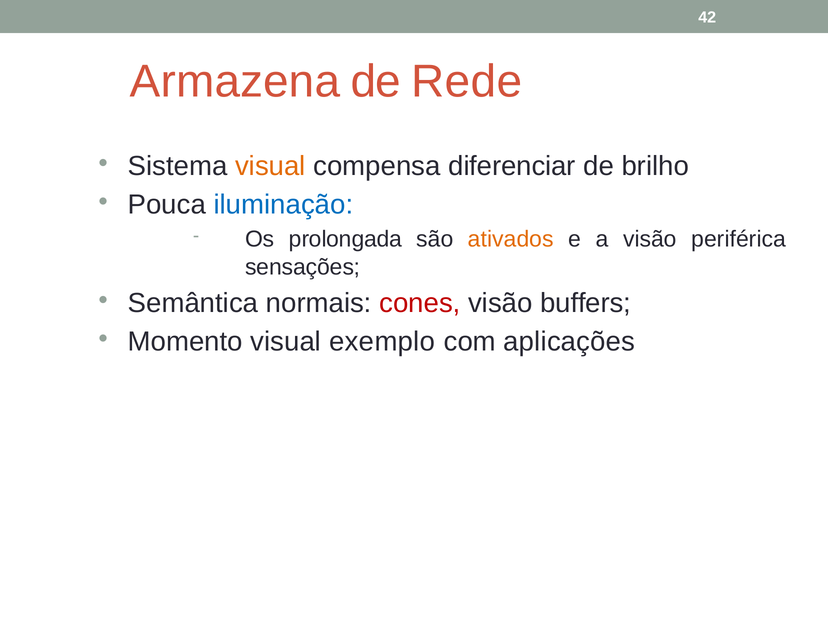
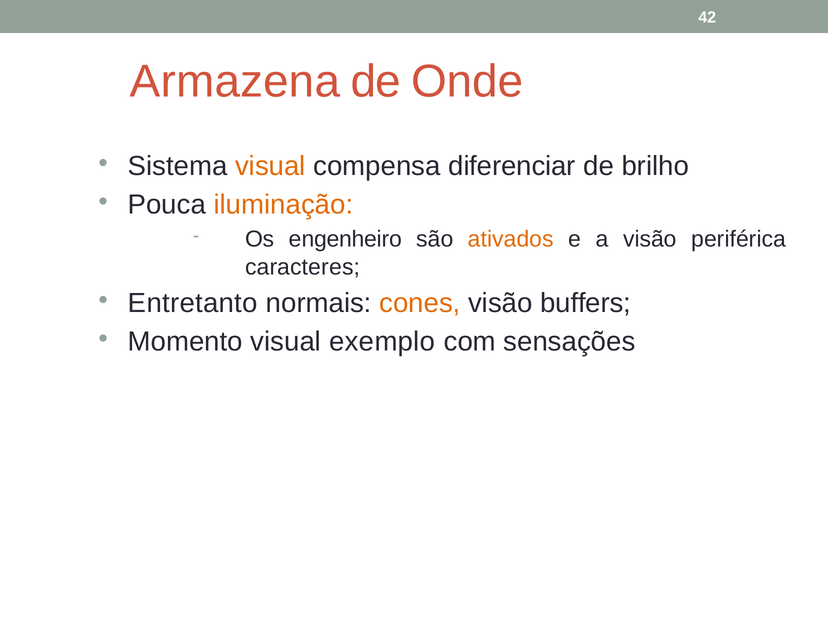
Rede: Rede -> Onde (467, 81)
iluminação colour: blue -> orange (283, 205)
prolongada: prolongada -> engenheiro (345, 239)
sensações: sensações -> caracteres (303, 267)
Semântica: Semântica -> Entretanto (193, 303)
cones colour: red -> orange (420, 303)
aplicações: aplicações -> sensações (569, 342)
